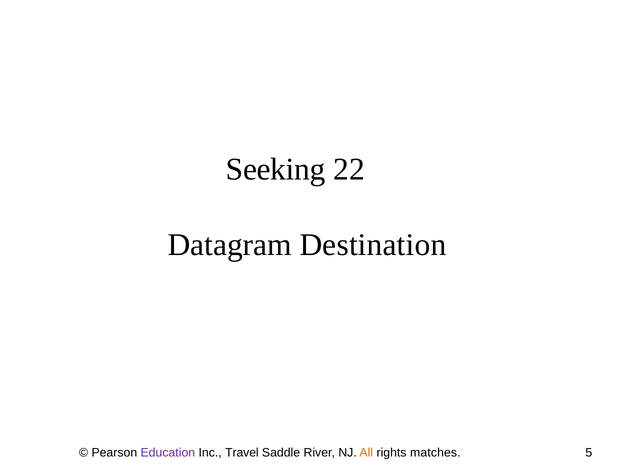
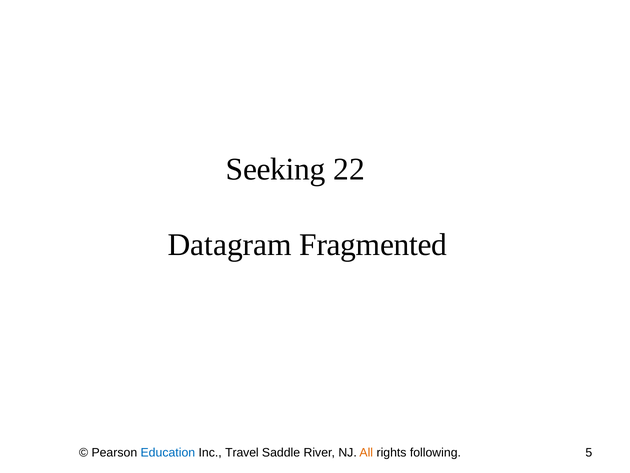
Destination: Destination -> Fragmented (373, 245)
Education colour: purple -> blue (168, 452)
matches: matches -> following (435, 452)
